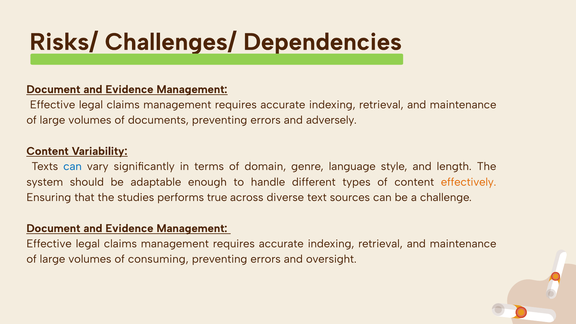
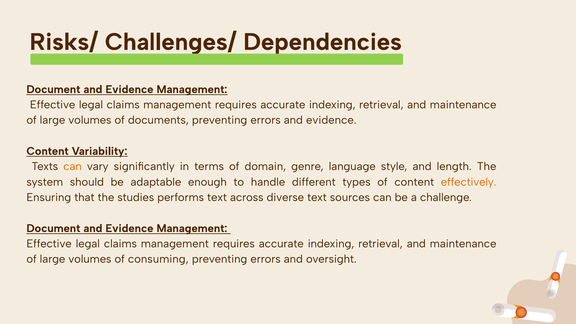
errors and adversely: adversely -> evidence (331, 120)
can colour: blue -> orange (73, 167)
performs true: true -> text (217, 197)
